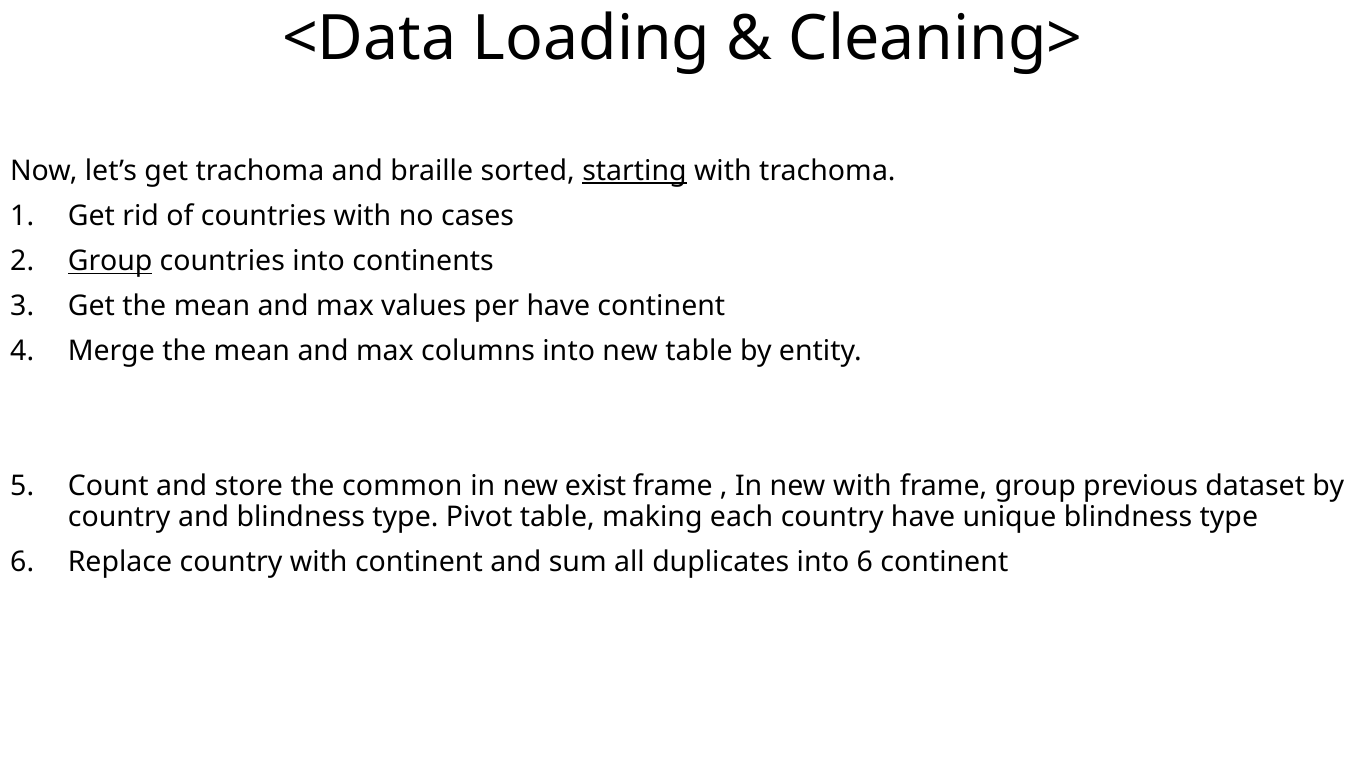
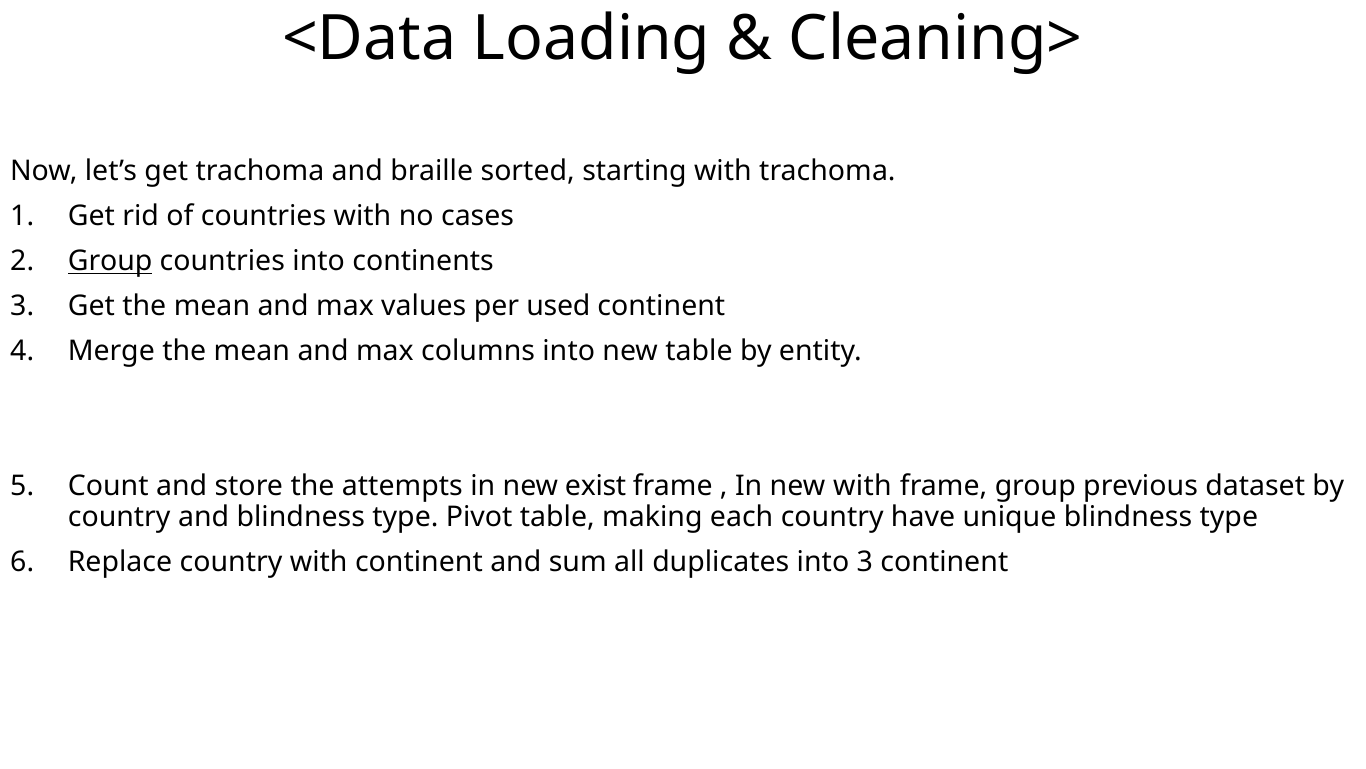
starting underline: present -> none (635, 171)
per have: have -> used (558, 306)
common: common -> attempts (402, 486)
into 6: 6 -> 3 (865, 562)
